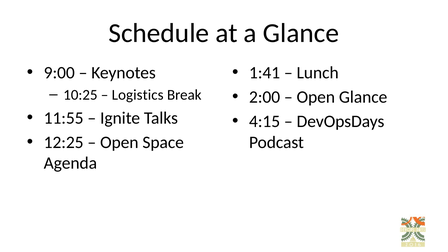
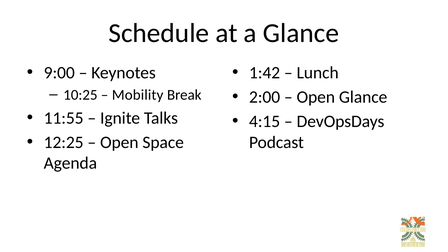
1:41: 1:41 -> 1:42 (265, 73)
Logistics: Logistics -> Mobility (138, 95)
